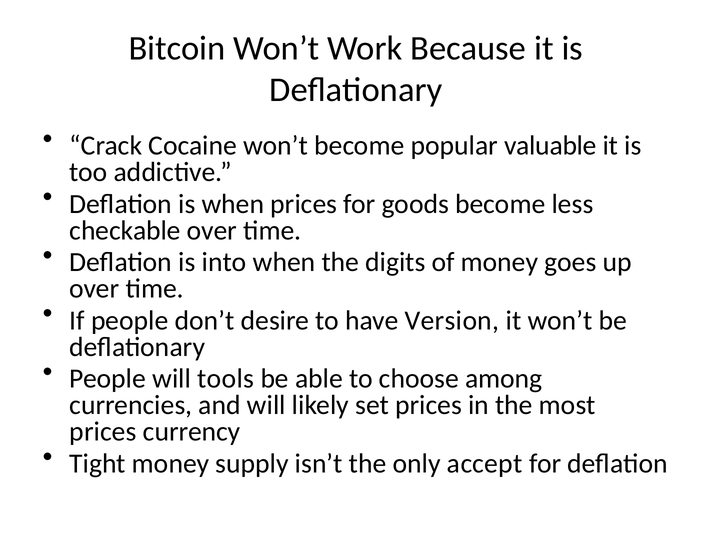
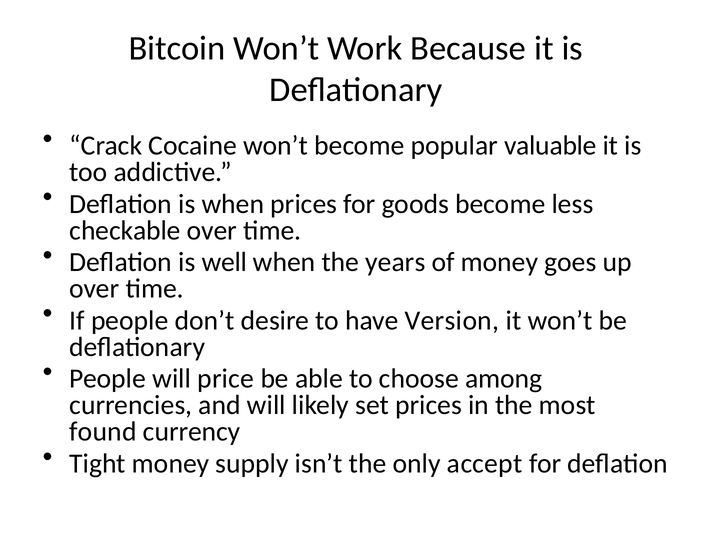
into: into -> well (224, 262)
digits: digits -> years (395, 262)
tools: tools -> price (226, 379)
prices: prices -> found (103, 432)
